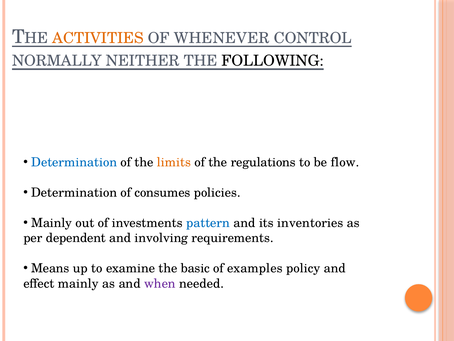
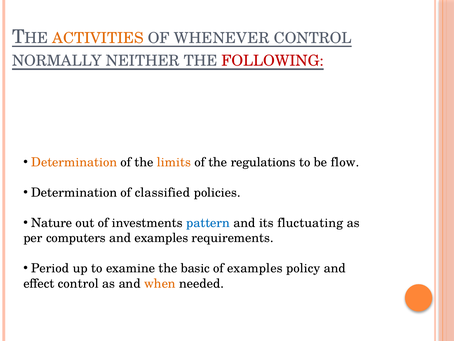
FOLLOWING colour: black -> red (273, 61)
Determination colour: blue -> orange (74, 162)
consumes: consumes -> classified (162, 192)
Mainly: Mainly -> Nature (52, 223)
inventories: inventories -> fluctuating (310, 223)
dependent: dependent -> computers (76, 238)
and involving: involving -> examples (161, 238)
Means: Means -> Period (50, 268)
effect mainly: mainly -> control (78, 283)
when colour: purple -> orange (160, 283)
